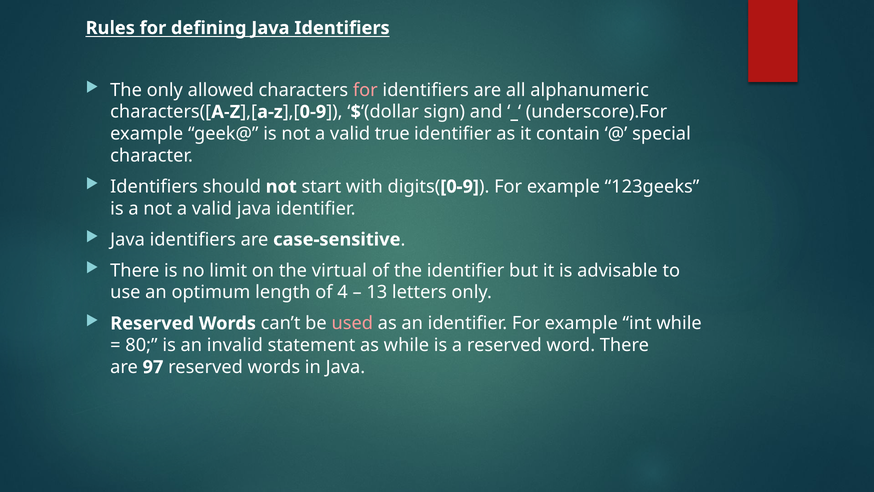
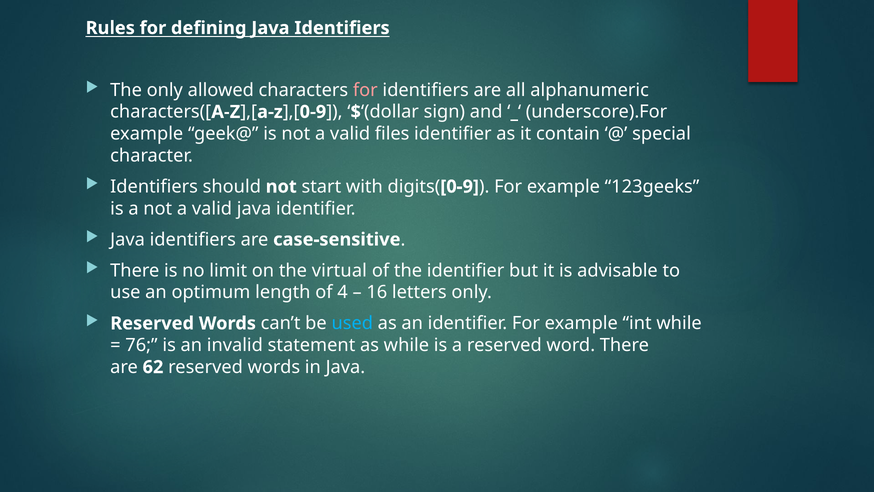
true: true -> files (392, 134)
13: 13 -> 16 (377, 292)
used colour: pink -> light blue (352, 323)
80: 80 -> 76 (141, 345)
97: 97 -> 62 (153, 367)
